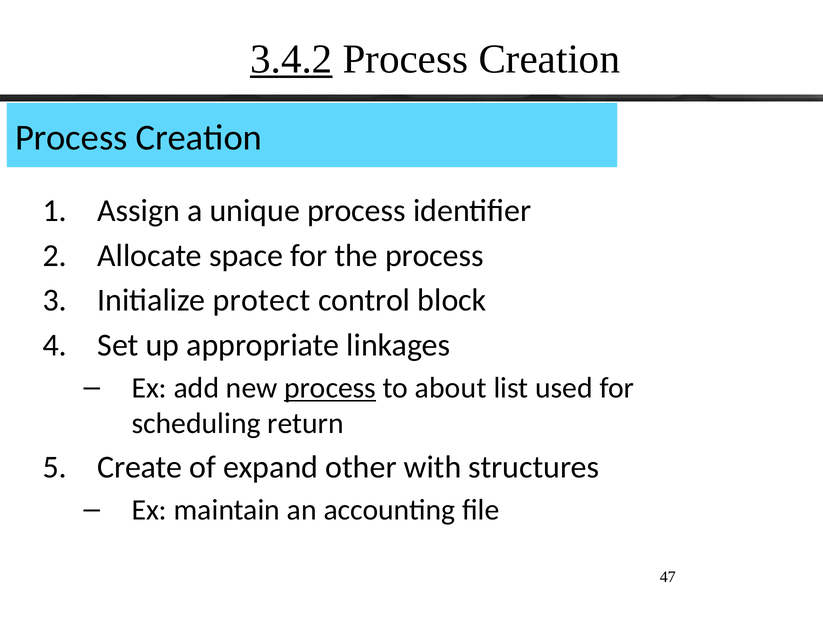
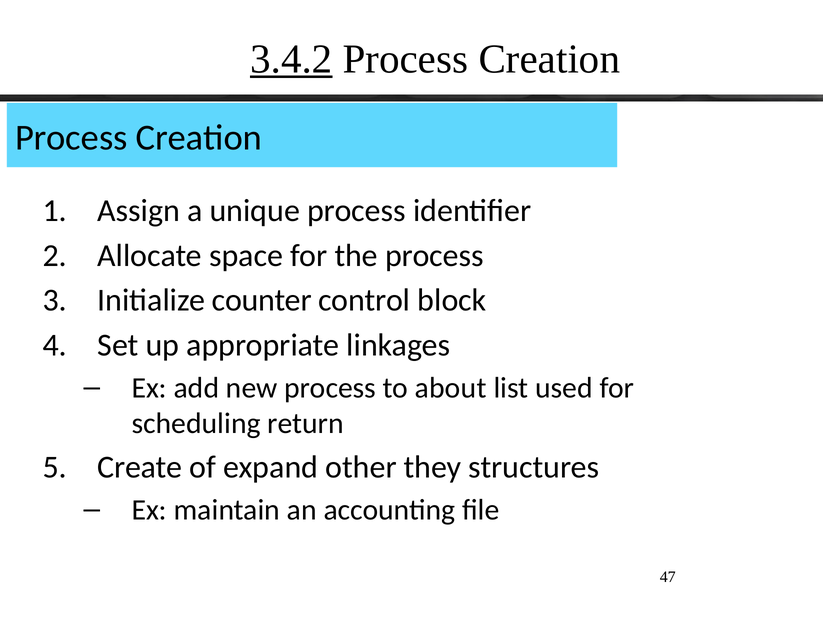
protect: protect -> counter (262, 300)
process underline: present -> none (330, 388)
with: with -> they (433, 467)
